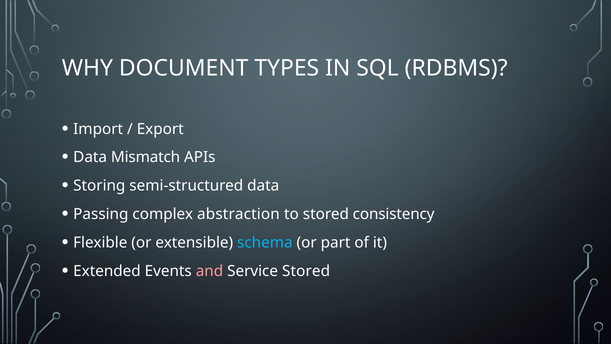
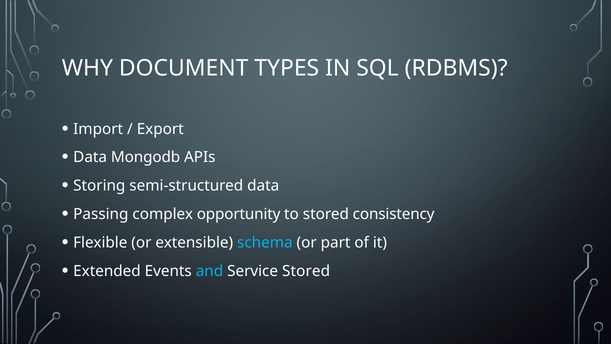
Mismatch: Mismatch -> Mongodb (146, 157)
abstraction: abstraction -> opportunity (239, 214)
and colour: pink -> light blue (209, 271)
